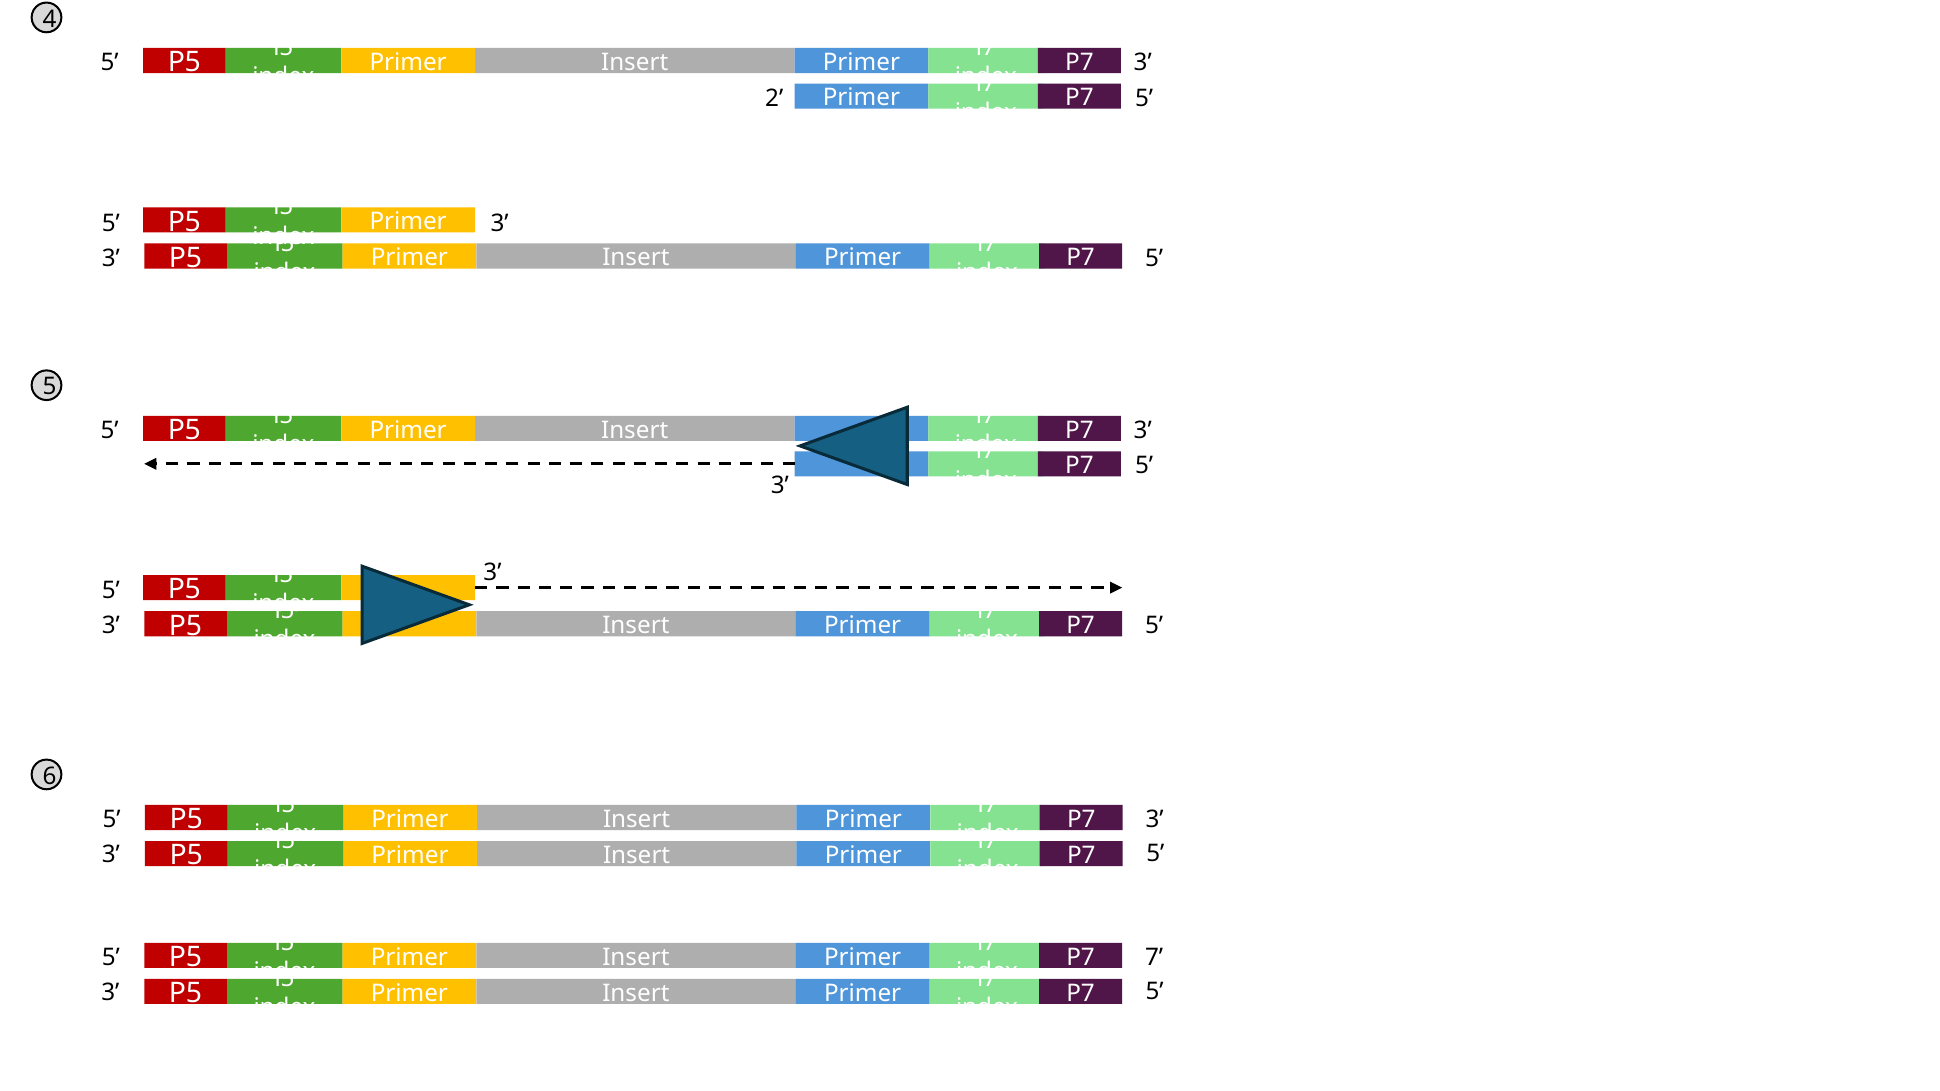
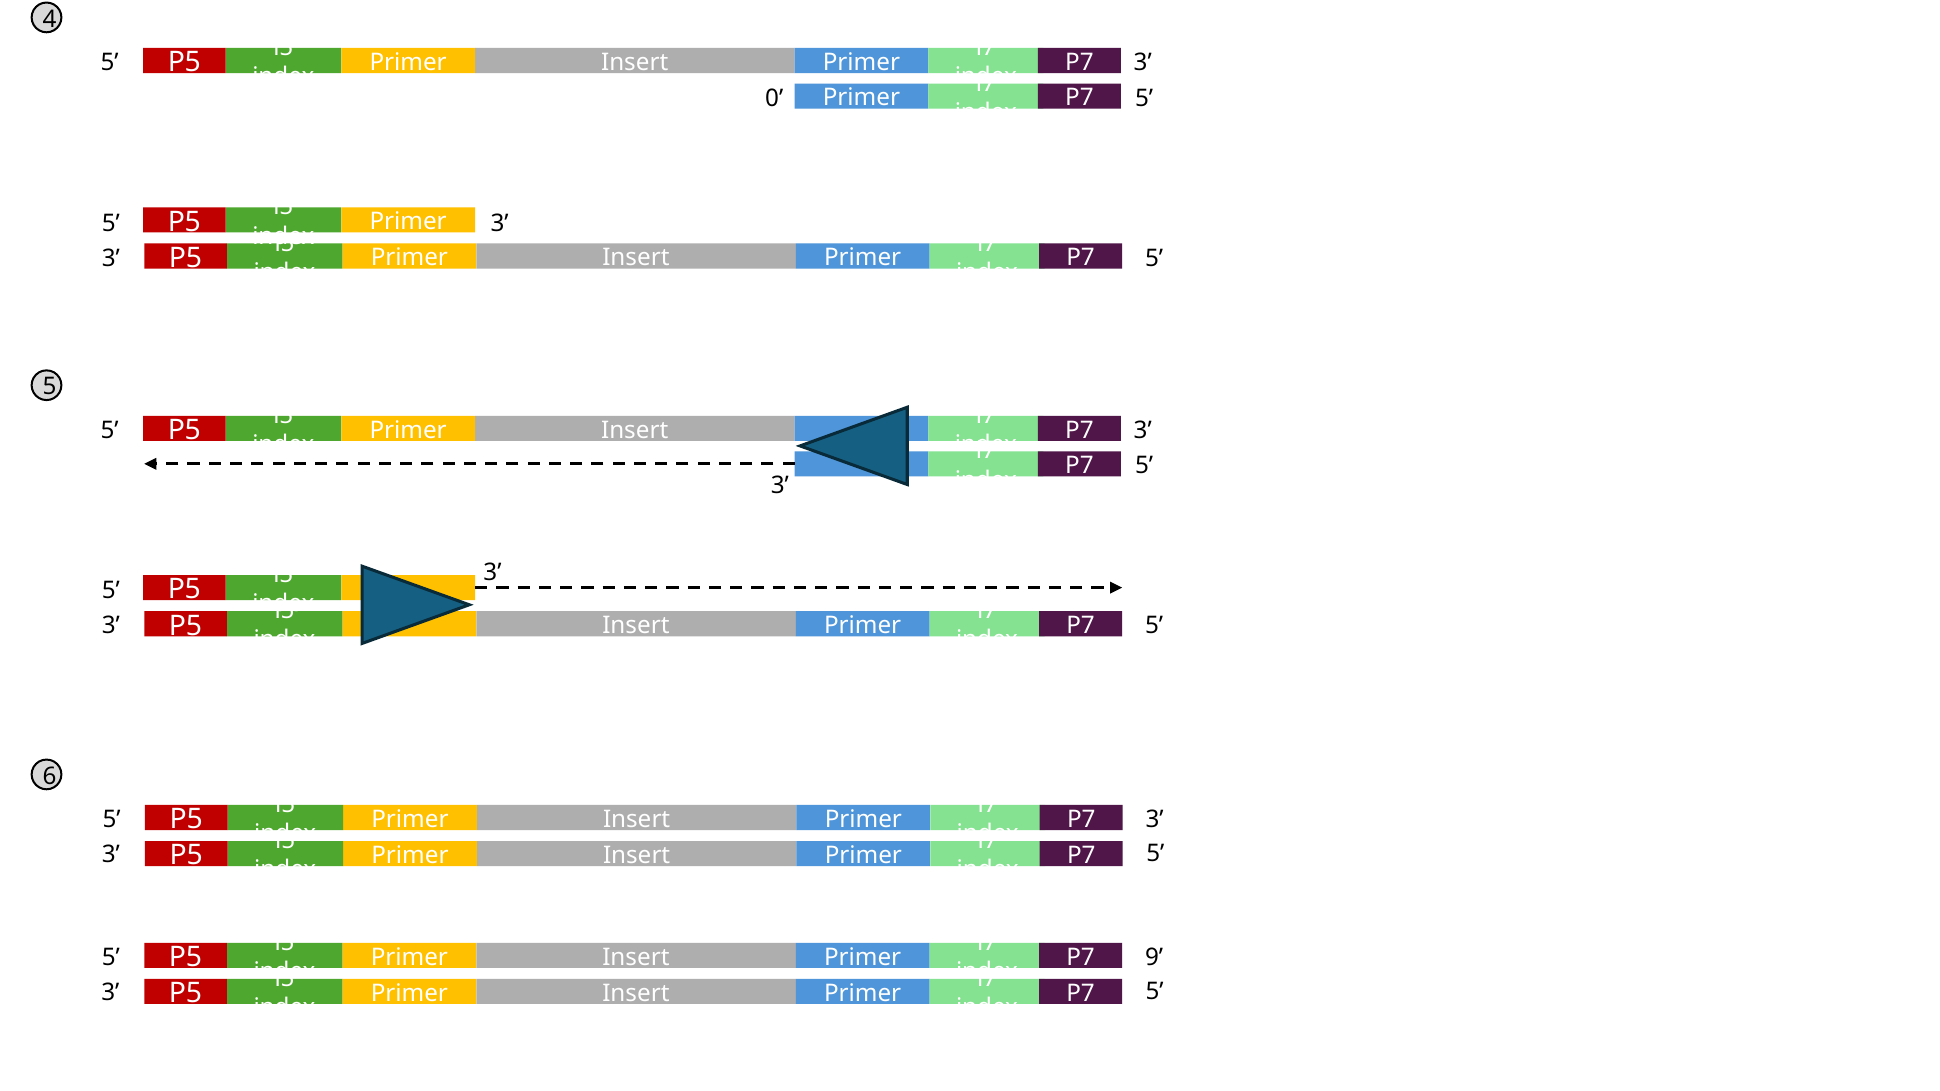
2: 2 -> 0 (774, 98)
7: 7 -> 9 (1154, 958)
